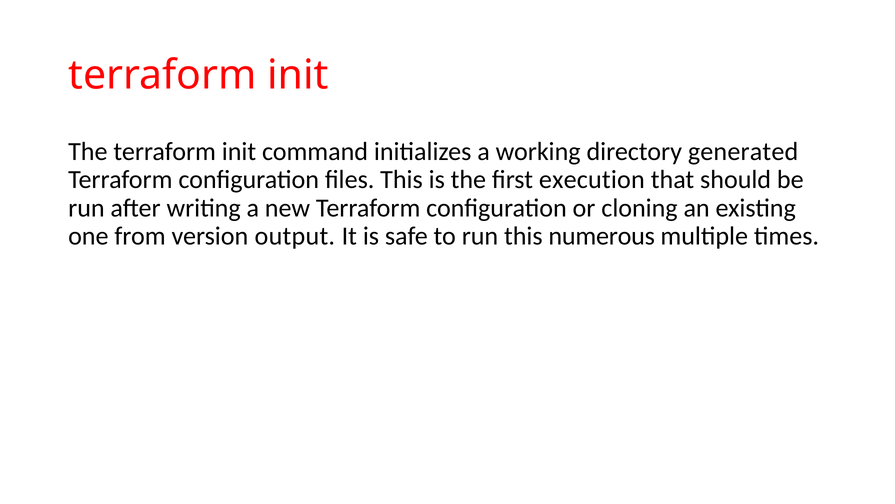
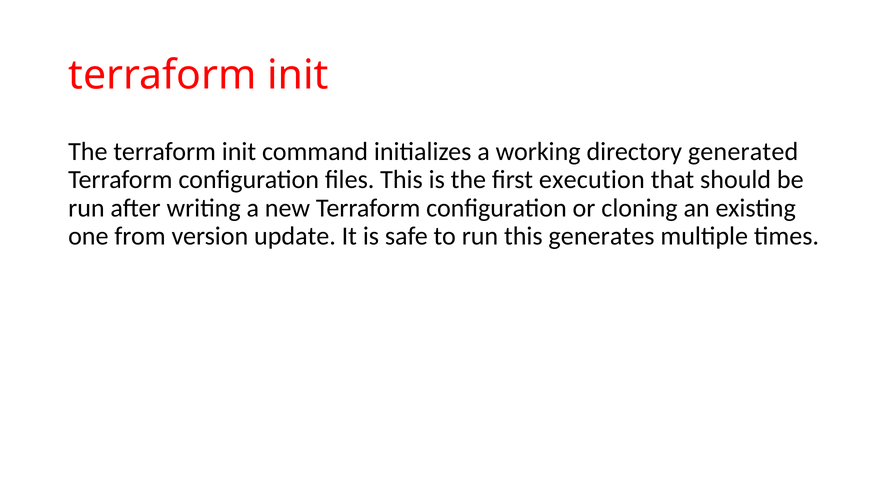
output: output -> update (295, 236)
numerous: numerous -> generates (602, 236)
